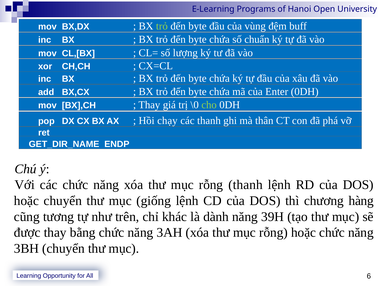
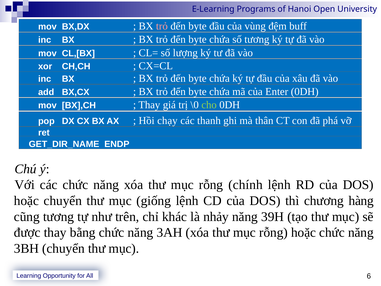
trỏ colour: light green -> pink (162, 26)
số chuẩn: chuẩn -> tương (257, 39)
rỗng thanh: thanh -> chính (245, 185)
dành: dành -> nhảy (216, 216)
